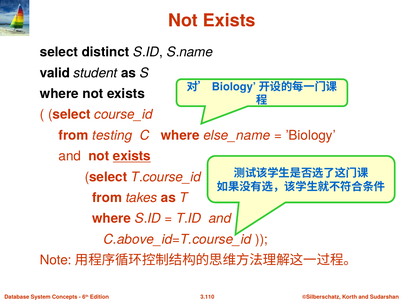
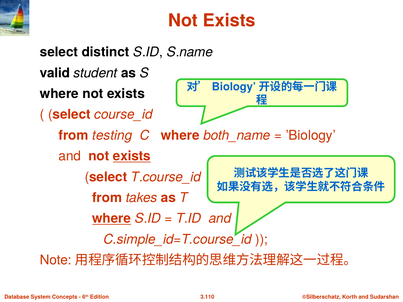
else_name: else_name -> both_name (237, 135)
where underline: none -> present (112, 219)
C.above_id=T.course_id: C.above_id=T.course_id -> C.simple_id=T.course_id (177, 240)
